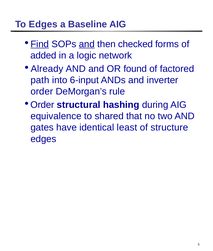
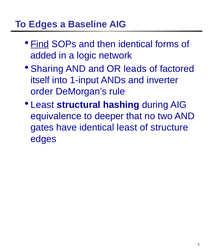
and underline: present -> none (87, 44)
then checked: checked -> identical (135, 44)
Already: Already -> Sharing (47, 69)
found: found -> leads (135, 69)
path: path -> itself (40, 80)
6-input: 6-input -> 1-input (84, 80)
Order: Order -> Least (42, 105)
shared: shared -> deeper (109, 116)
